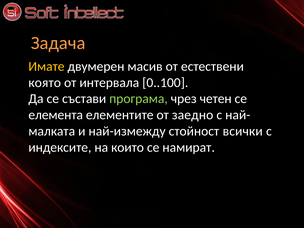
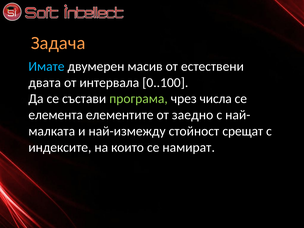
Имате colour: yellow -> light blue (46, 66)
която: която -> двата (45, 83)
четен: четен -> числа (216, 99)
всички: всички -> срещат (243, 131)
